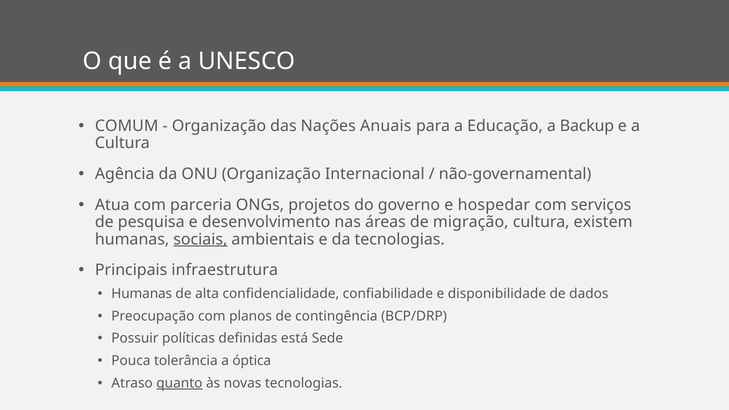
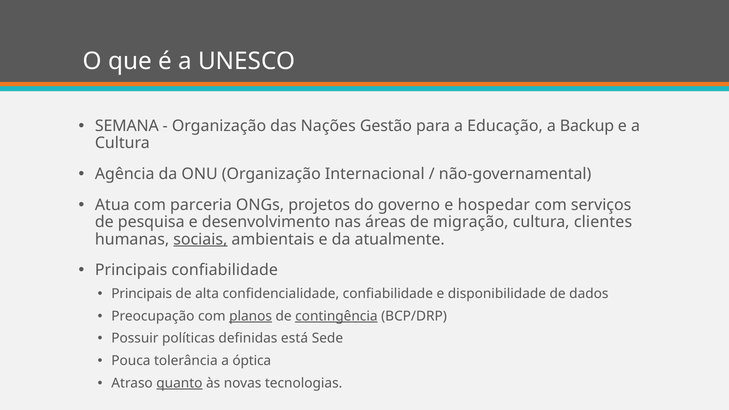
COMUM: COMUM -> SEMANA (127, 126)
Anuais: Anuais -> Gestão (386, 126)
existem: existem -> clientes (603, 222)
da tecnologias: tecnologias -> atualmente (400, 239)
Principais infraestrutura: infraestrutura -> confiabilidade (225, 270)
Humanas: Humanas -> Principais (142, 294)
planos underline: none -> present (251, 316)
contingência underline: none -> present (336, 316)
